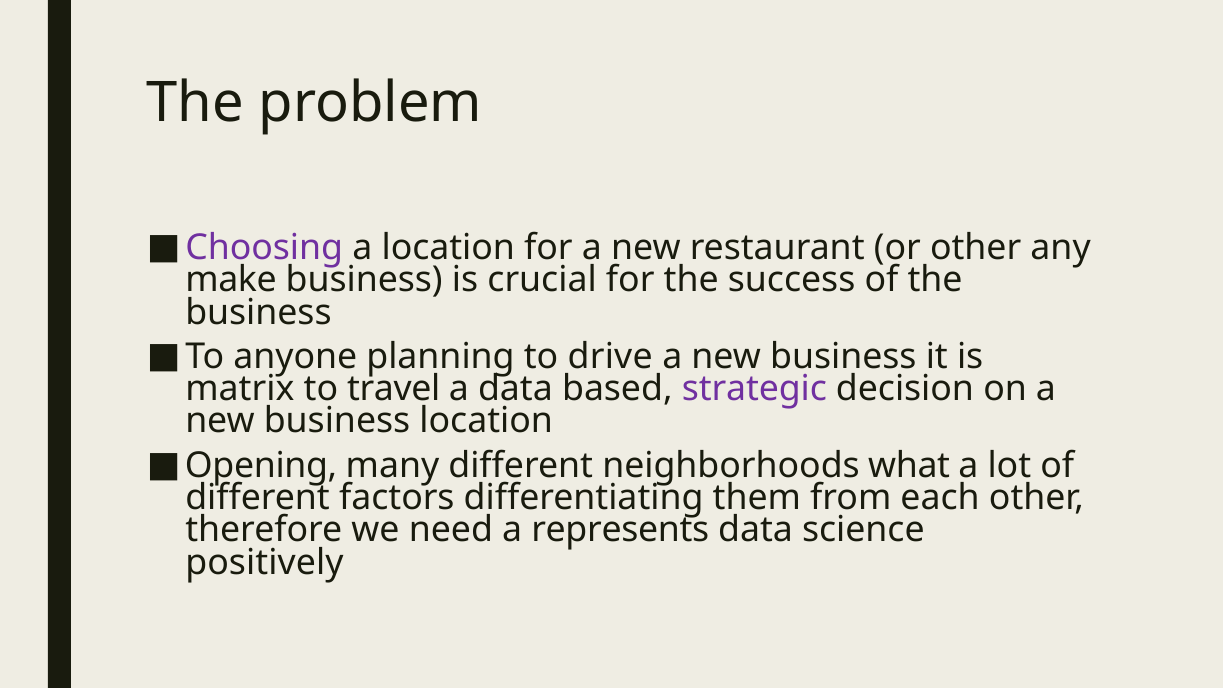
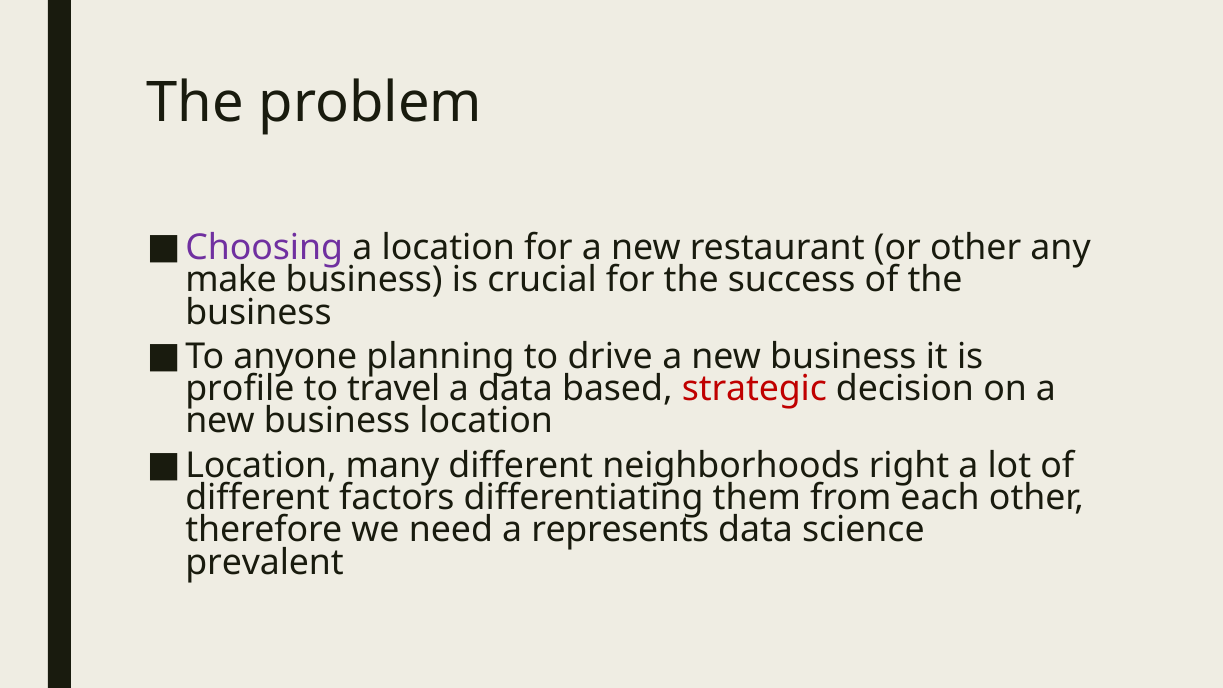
matrix: matrix -> profile (240, 389)
strategic colour: purple -> red (754, 389)
Opening: Opening -> Location (261, 466)
what: what -> right (909, 466)
positively: positively -> prevalent (265, 562)
